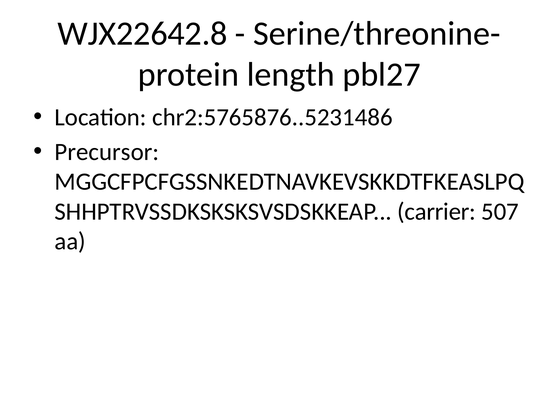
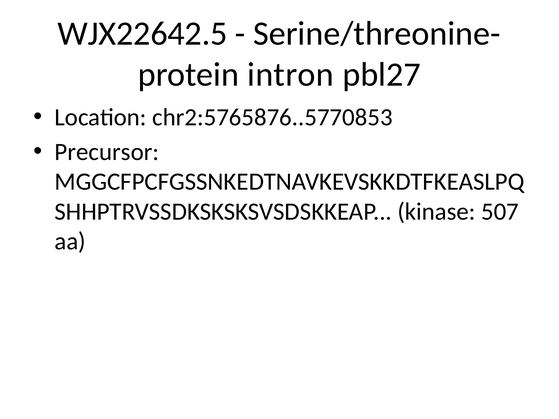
WJX22642.8: WJX22642.8 -> WJX22642.5 (143, 34)
length: length -> intron (291, 75)
chr2:5765876..5231486: chr2:5765876..5231486 -> chr2:5765876..5770853 (272, 117)
carrier: carrier -> kinase (436, 212)
